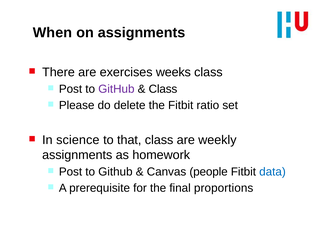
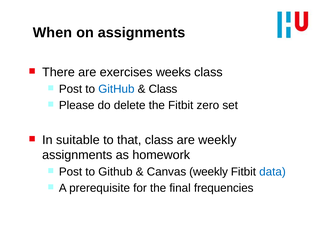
GitHub colour: purple -> blue (116, 89)
ratio: ratio -> zero (208, 105)
science: science -> suitable (78, 140)
Canvas people: people -> weekly (209, 171)
proportions: proportions -> frequencies (224, 188)
